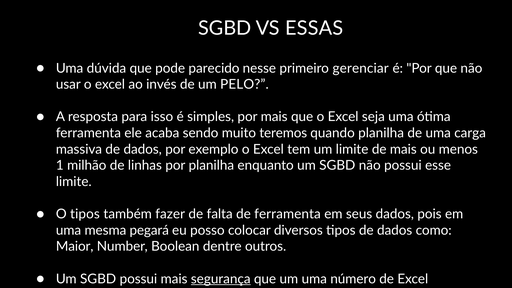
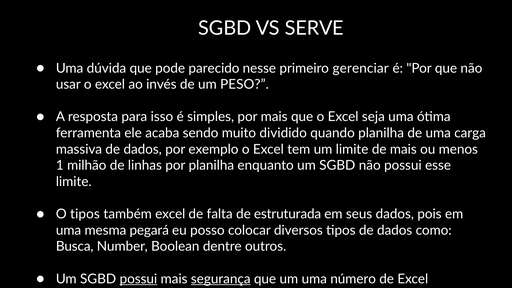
ESSAS: ESSAS -> SERVE (314, 28)
PELO: PELO -> PESO (244, 84)
teremos: teremos -> dividido (283, 133)
também fazer: fazer -> excel (170, 214)
de ferramenta: ferramenta -> estruturada (288, 214)
Maior: Maior -> Busca (75, 247)
possui underline: none -> present (138, 279)
